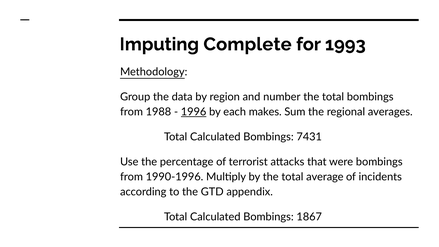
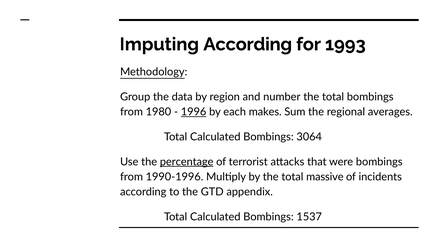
Imputing Complete: Complete -> According (248, 44)
1988: 1988 -> 1980 (158, 112)
7431: 7431 -> 3064 (309, 137)
percentage underline: none -> present (187, 162)
average: average -> massive (325, 177)
1867: 1867 -> 1537 (309, 217)
